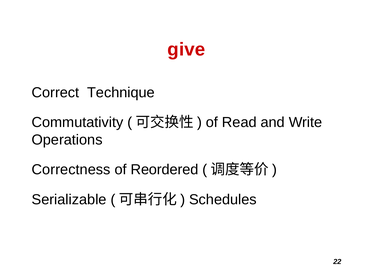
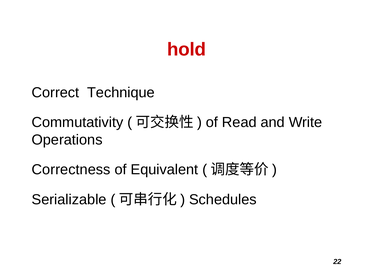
give: give -> hold (187, 49)
Reordered: Reordered -> Equivalent (164, 170)
